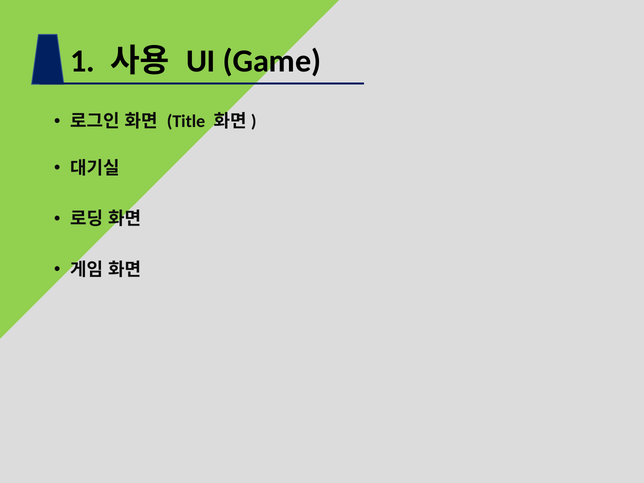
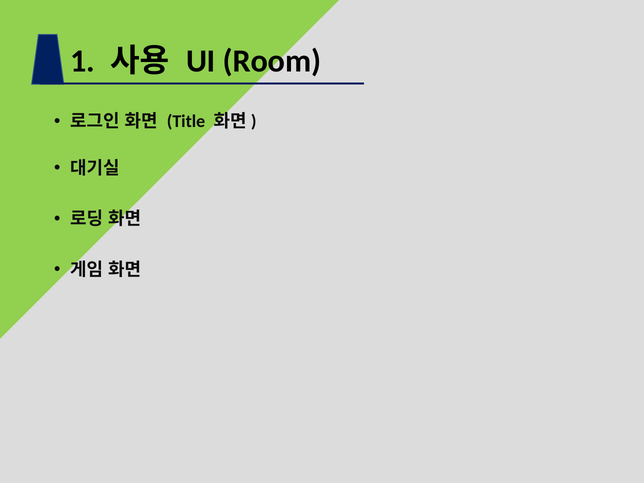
Game: Game -> Room (272, 61)
